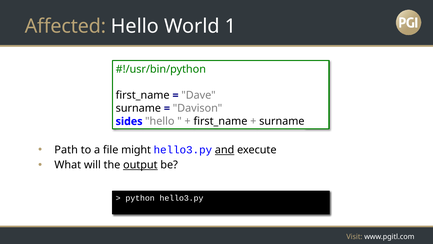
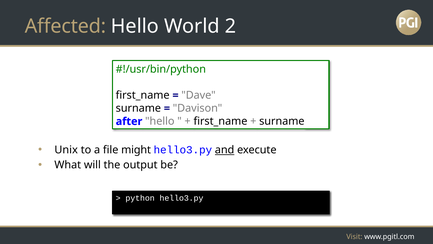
1: 1 -> 2 (231, 26)
sides: sides -> after (129, 121)
Path: Path -> Unix (66, 150)
output underline: present -> none (140, 165)
